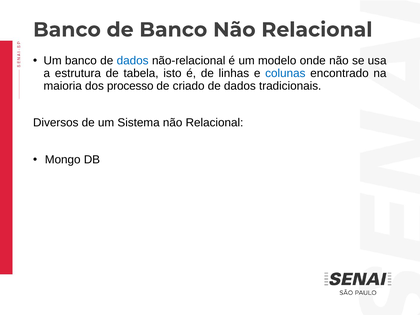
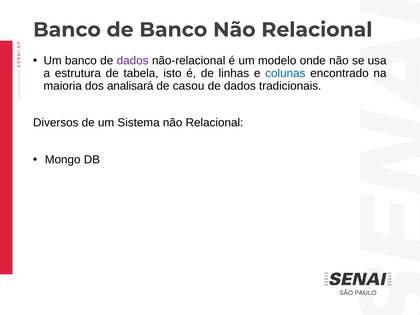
dados colour: blue -> purple (133, 61)
processo: processo -> analisará (130, 86)
criado: criado -> casou (189, 86)
